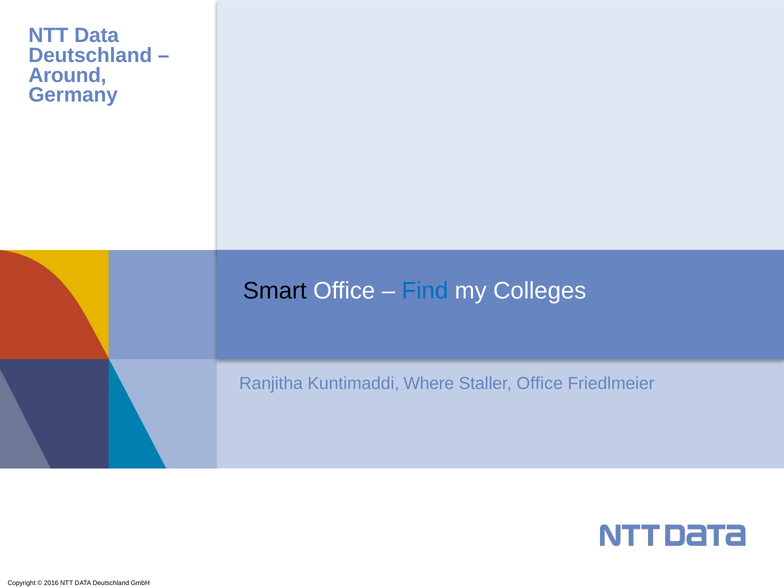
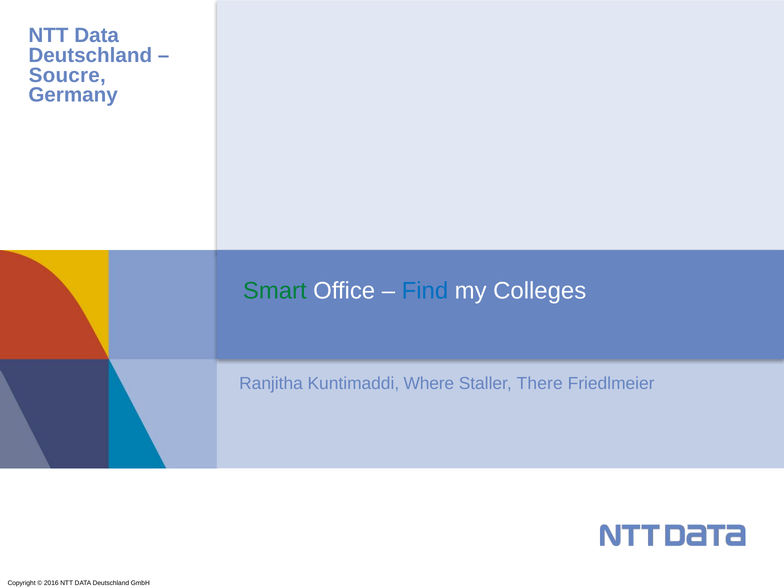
Around: Around -> Soucre (67, 75)
Smart colour: black -> green (275, 291)
Staller Office: Office -> There (540, 384)
